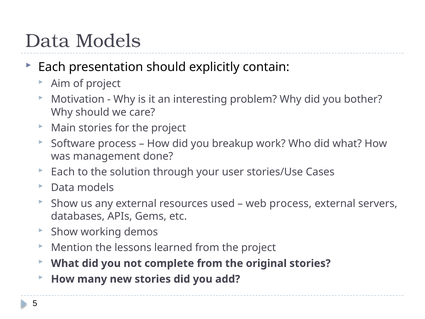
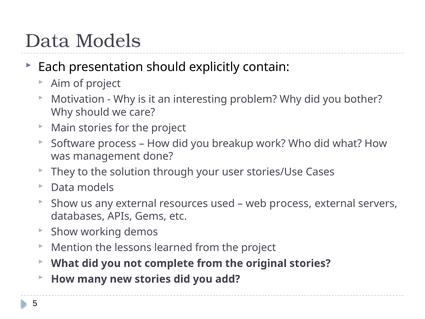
Each: Each -> They (63, 172)
